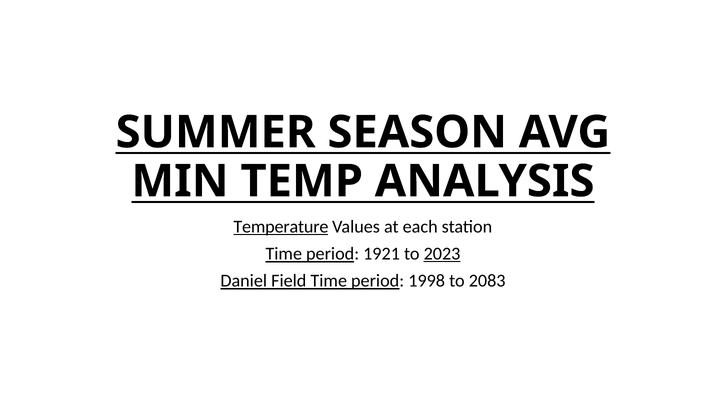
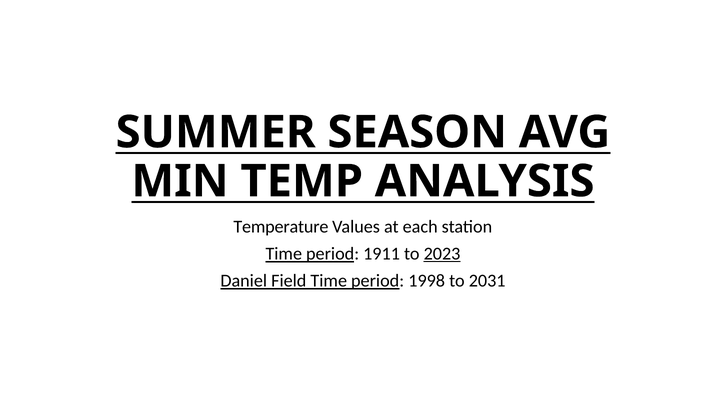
Temperature underline: present -> none (281, 227)
1921: 1921 -> 1911 (382, 254)
2083: 2083 -> 2031 (487, 281)
